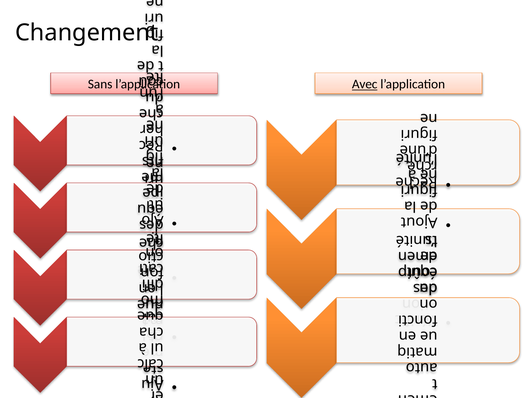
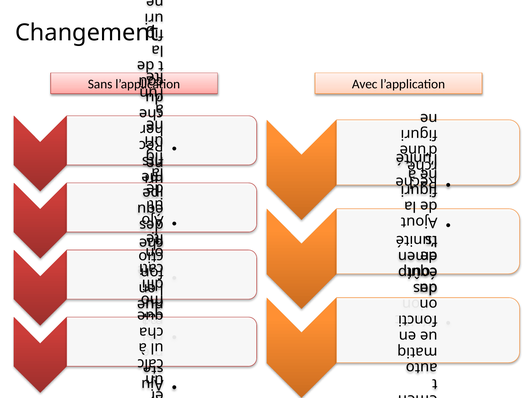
Avec underline: present -> none (365, 84)
